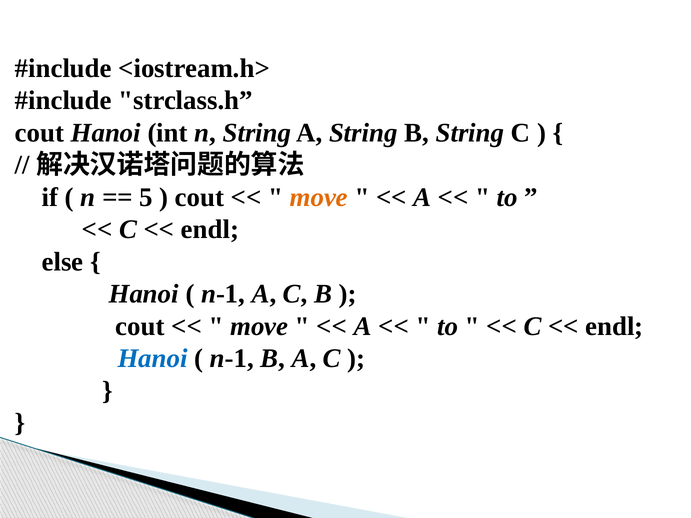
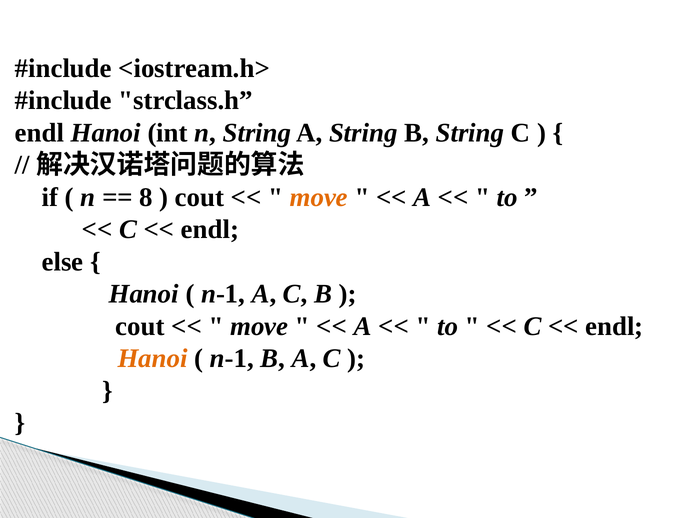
cout: cout -> endl (40, 133)
5: 5 -> 8 (146, 197)
Hanoi colour: blue -> orange (153, 359)
